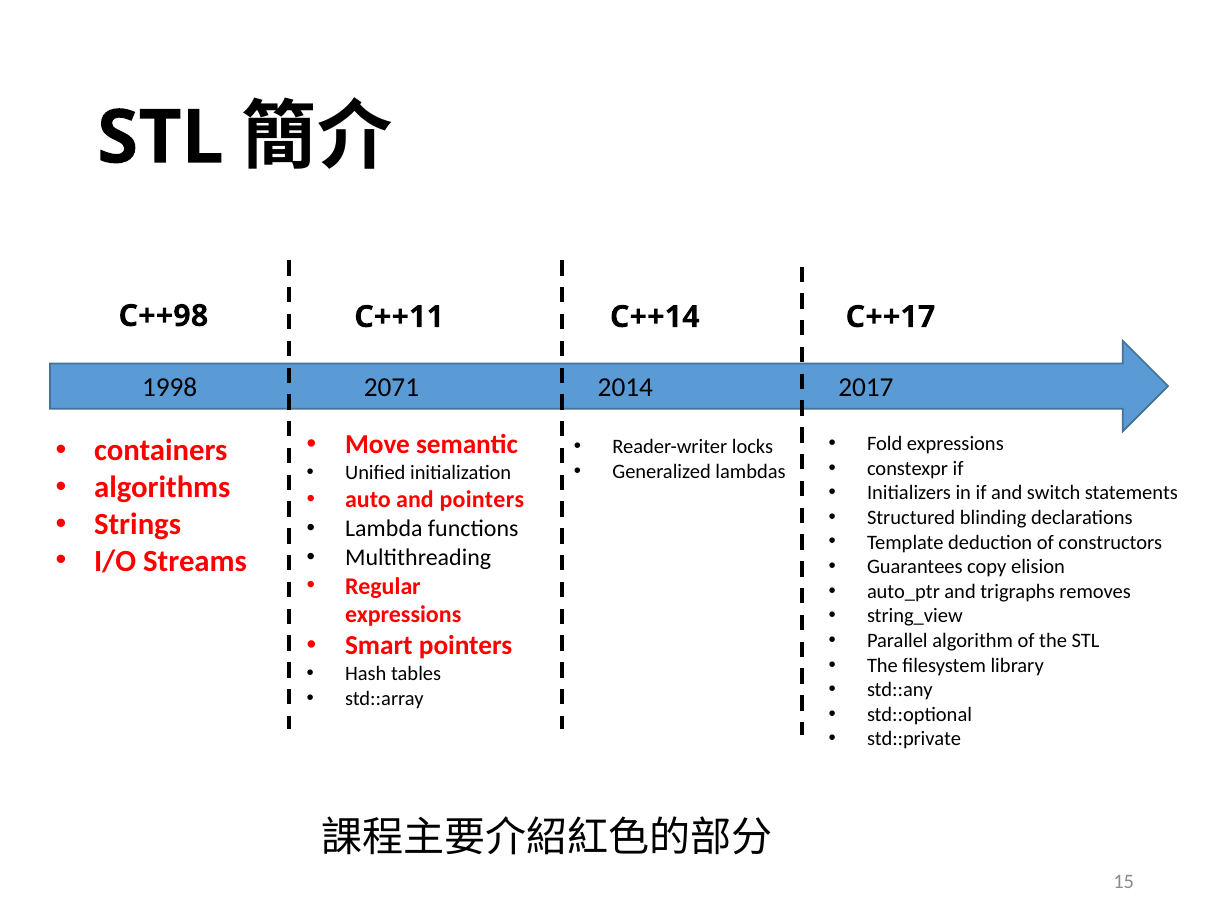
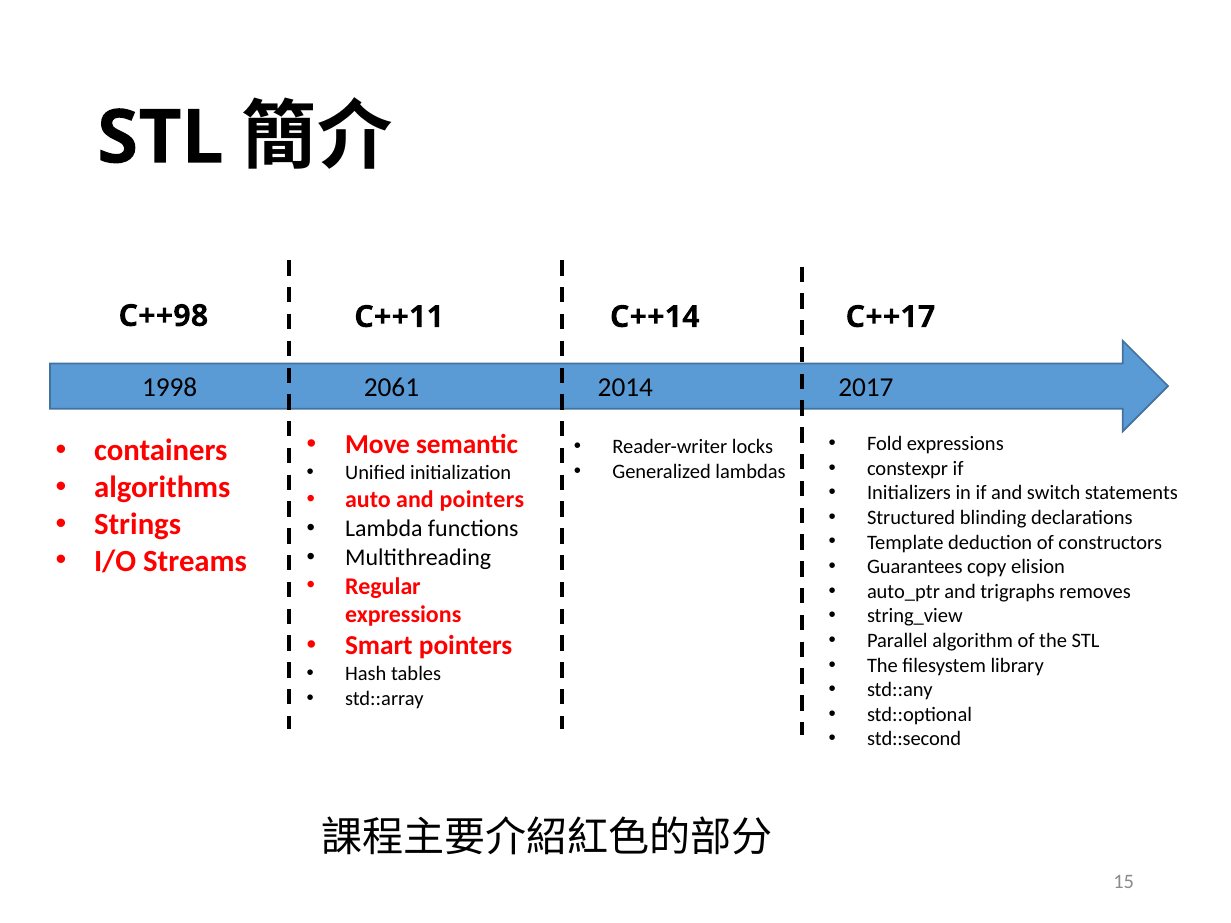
2071: 2071 -> 2061 (391, 388)
std::private: std::private -> std::second (914, 739)
